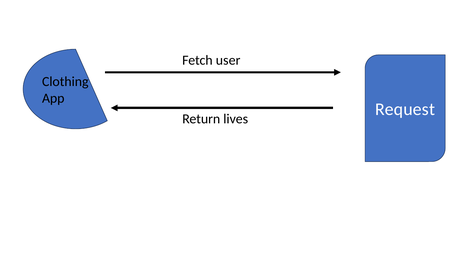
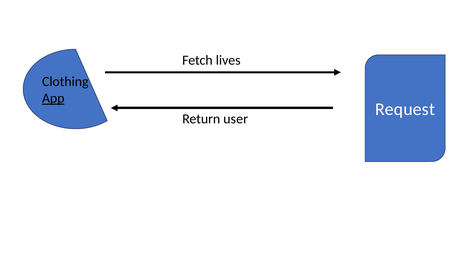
user: user -> lives (228, 60)
App underline: none -> present (53, 98)
lives: lives -> user (236, 119)
